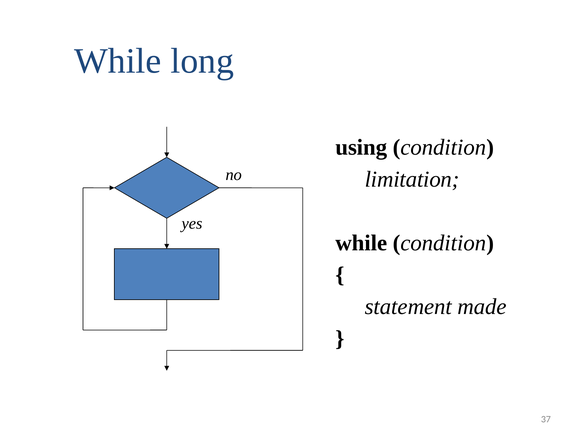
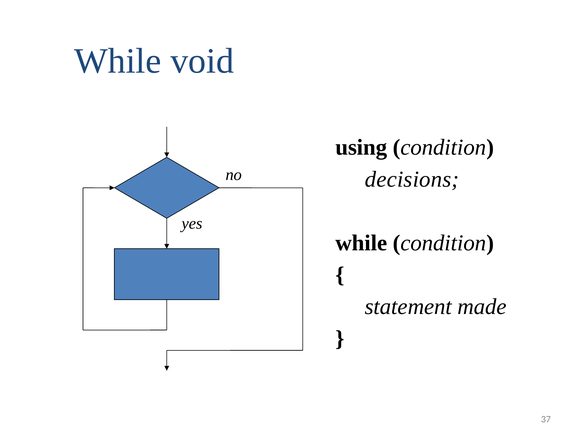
long: long -> void (202, 61)
limitation: limitation -> decisions (412, 179)
